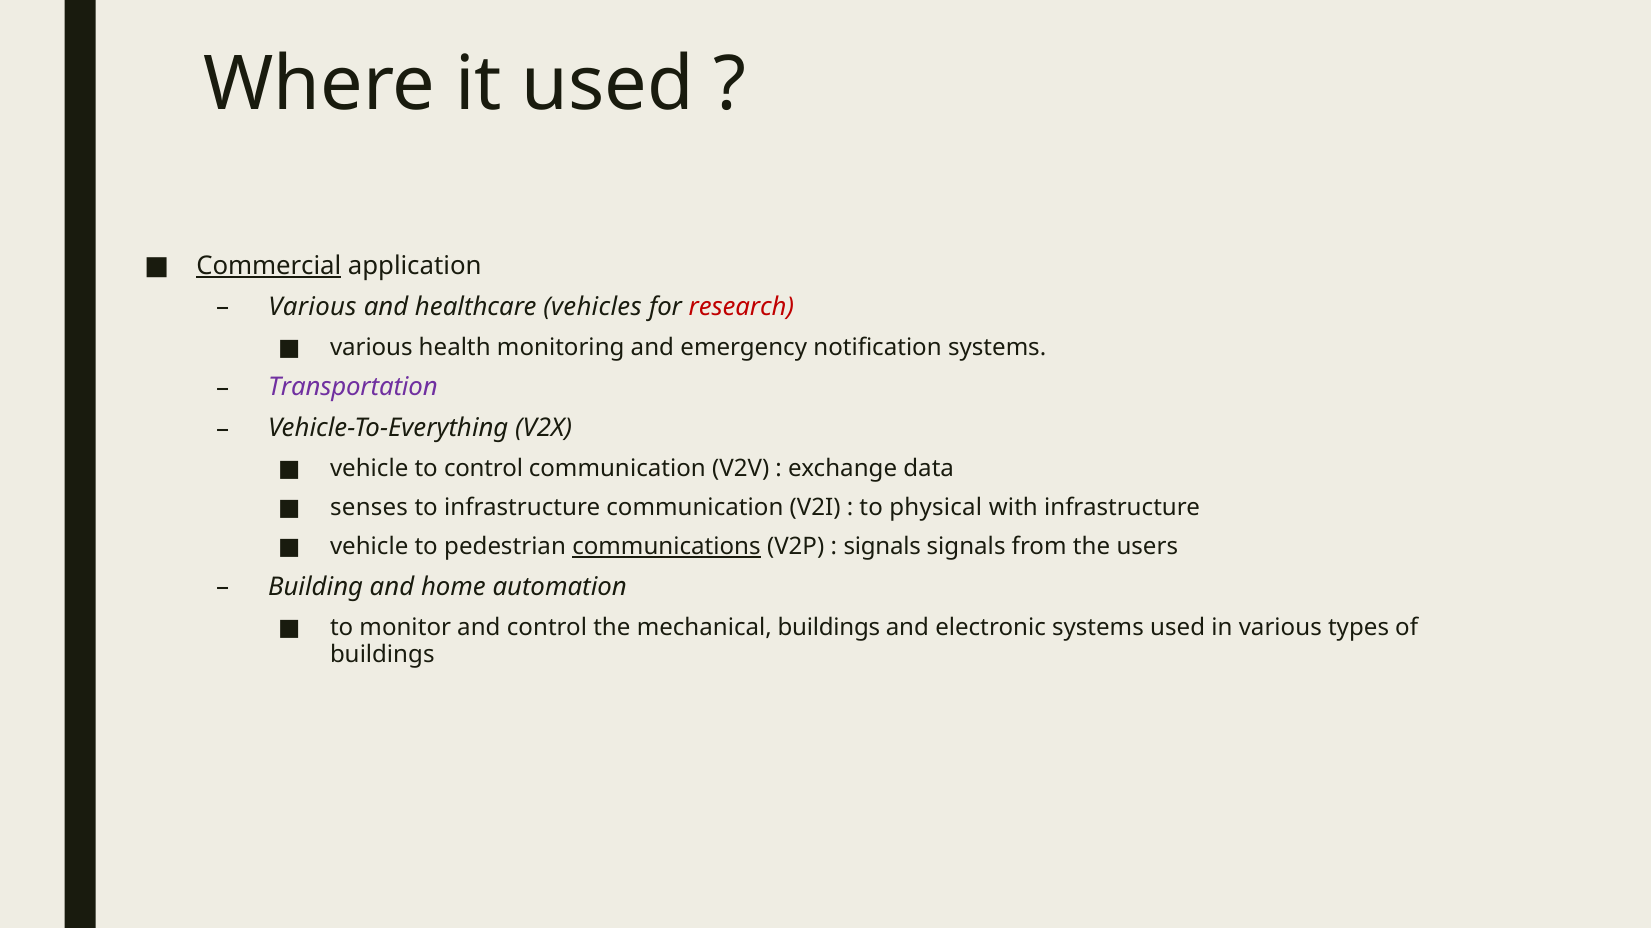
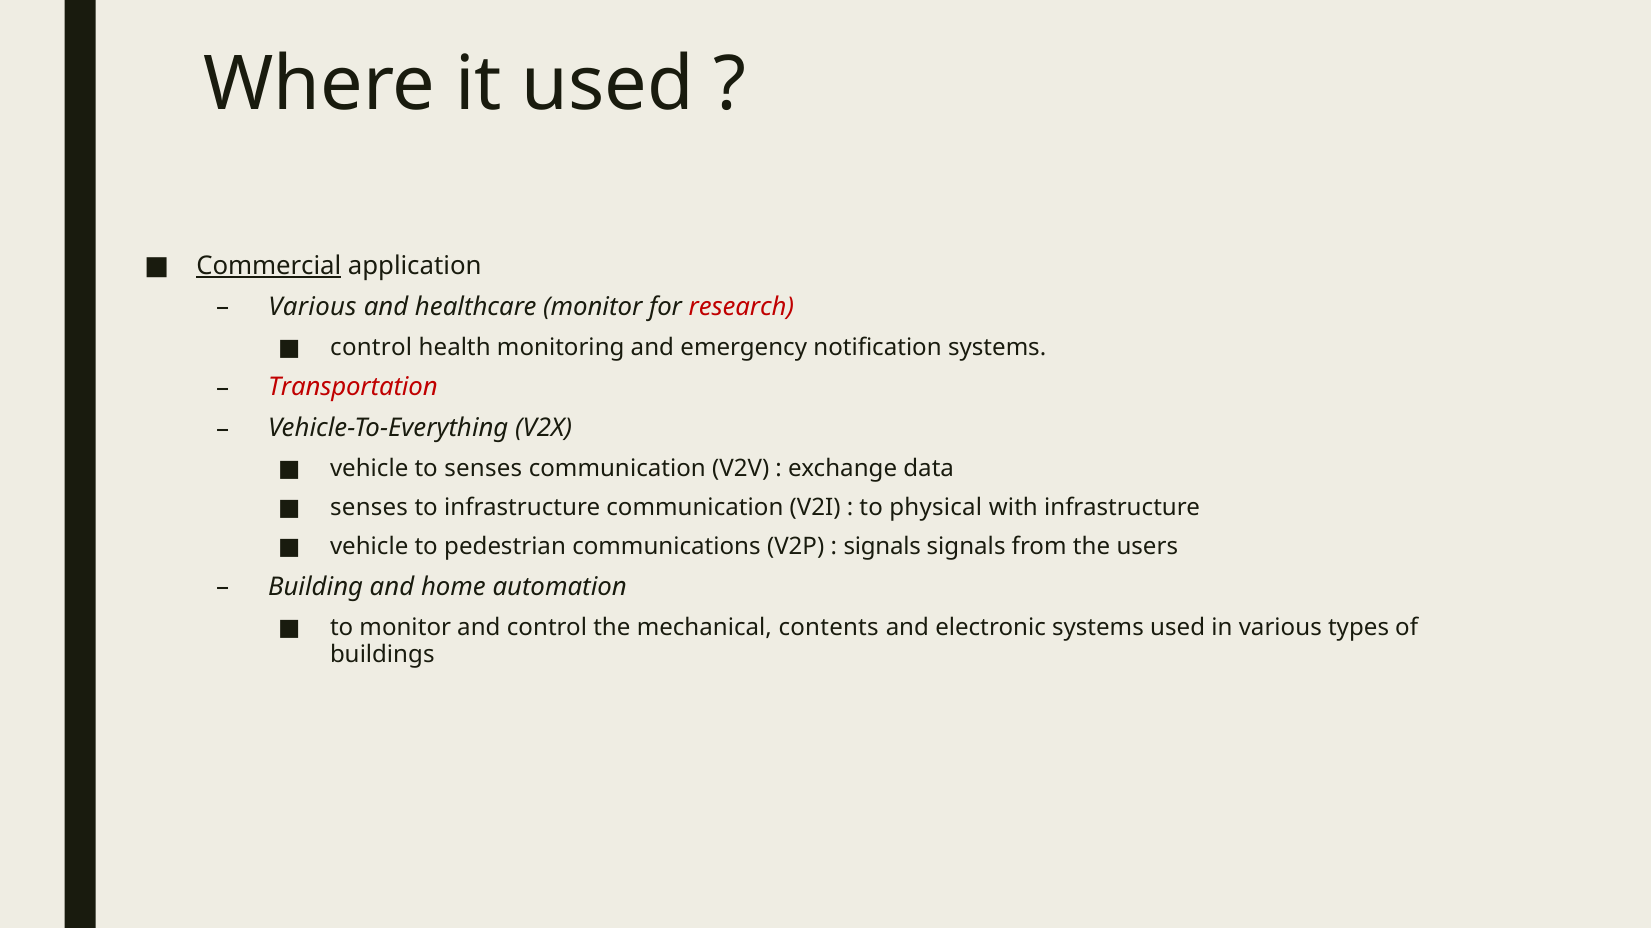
healthcare vehicles: vehicles -> monitor (593, 307)
various: various -> control (371, 347)
Transportation colour: purple -> red (353, 388)
to control: control -> senses (483, 469)
communications underline: present -> none (666, 547)
mechanical buildings: buildings -> contents (829, 628)
